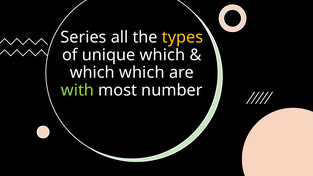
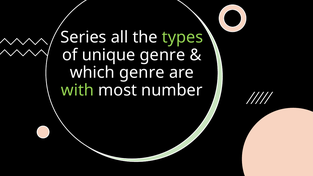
types colour: yellow -> light green (183, 37)
unique which: which -> genre (162, 55)
which which: which -> genre (142, 73)
